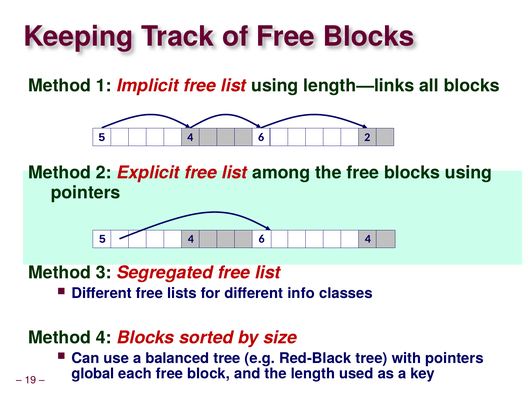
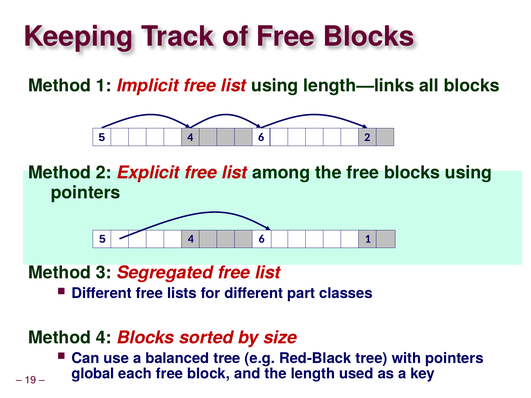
4 4: 4 -> 1 (368, 239)
info: info -> part (301, 293)
